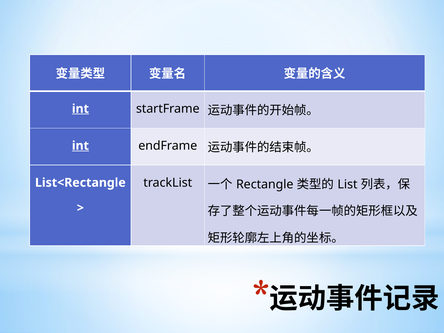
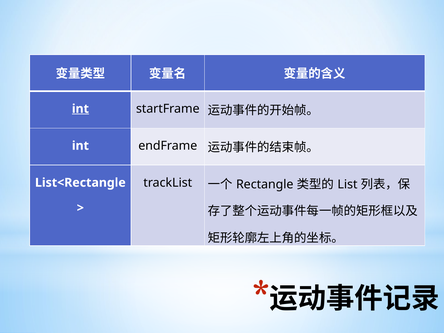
int underline: present -> none (80, 146)
